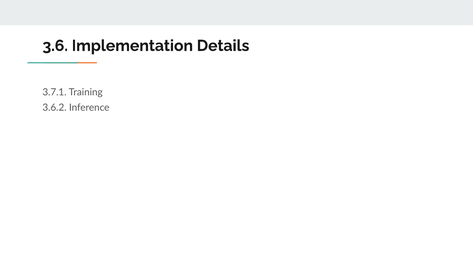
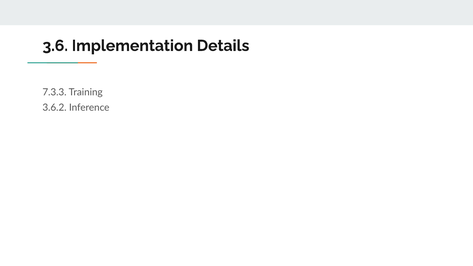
3.7.1: 3.7.1 -> 7.3.3 (54, 92)
